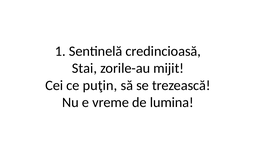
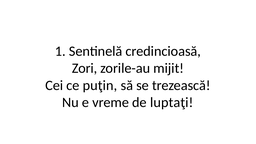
Stai: Stai -> Zori (85, 68)
lumina: lumina -> luptaţi (172, 102)
